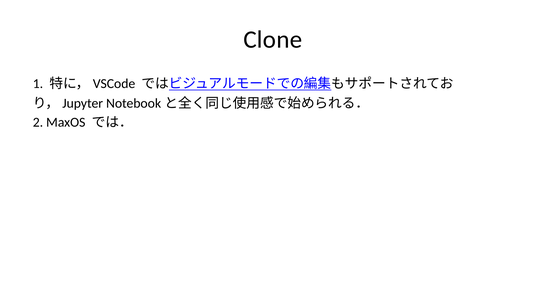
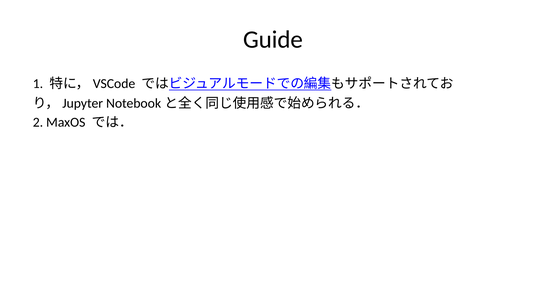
Clone: Clone -> Guide (273, 40)
